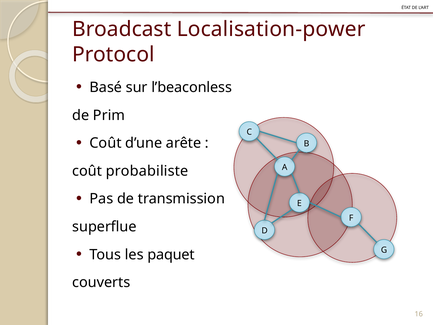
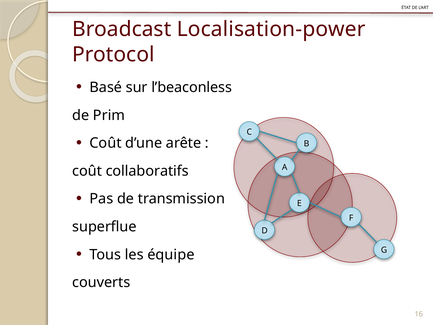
probabiliste: probabiliste -> collaboratifs (147, 171)
paquet: paquet -> équipe (171, 254)
